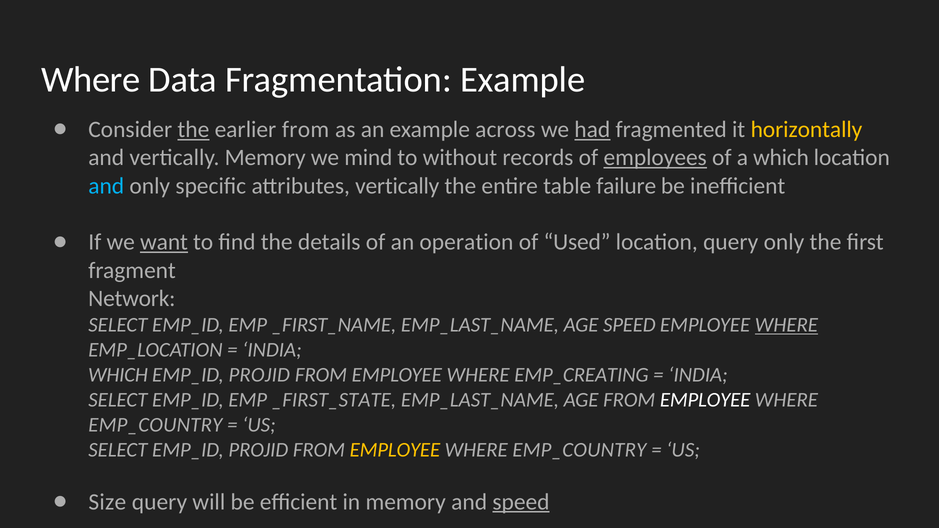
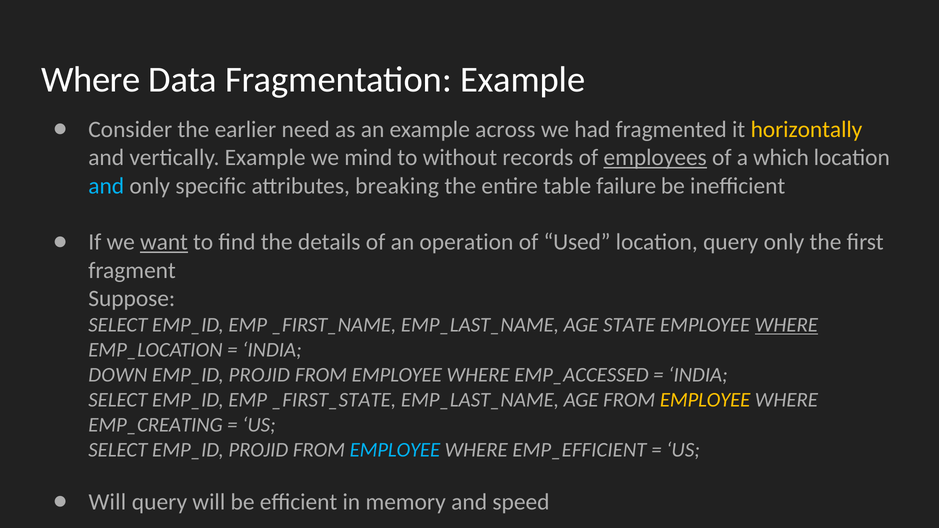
the underline: present -> none (193, 130)
earlier from: from -> need (306, 130)
had underline: present -> none (592, 130)
vertically Memory: Memory -> Example (265, 158)
attributes vertically: vertically -> breaking (397, 186)
Network: Network -> Suppose (132, 299)
AGE SPEED: SPEED -> STATE (629, 325)
WHICH: WHICH -> DOWN (118, 375)
EMP_CREATING: EMP_CREATING -> EMP_ACCESSED (581, 375)
EMPLOYEE colour: white -> yellow (705, 400)
EMP_COUNTRY: EMP_COUNTRY -> EMP_CREATING (156, 425)
EMPLOYEE colour: yellow -> light blue (395, 450)
EMP_COUNTRY: EMP_COUNTRY -> EMP_EFFICIENT (579, 450)
Size: Size -> Will (107, 502)
speed underline: present -> none (521, 502)
